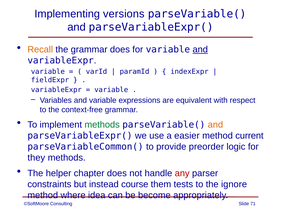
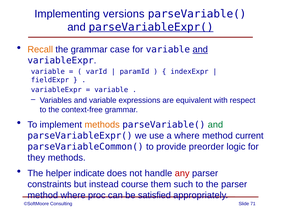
parseVariableExpr( underline: none -> present (151, 27)
grammar does: does -> case (120, 49)
methods colour: green -> orange (102, 124)
and colour: orange -> green (215, 124)
a easier: easier -> where (187, 135)
chapter: chapter -> indicate (89, 173)
tests: tests -> such (183, 184)
the ignore: ignore -> parser (234, 184)
idea: idea -> proc (97, 195)
become: become -> satisfied (154, 195)
